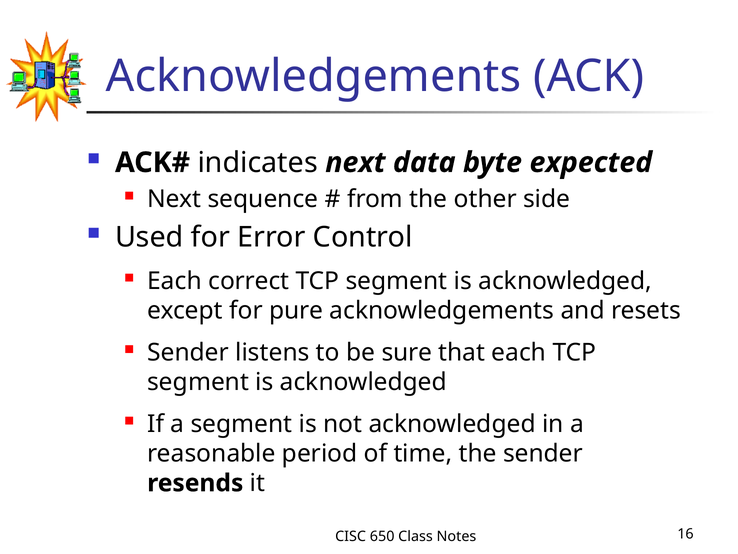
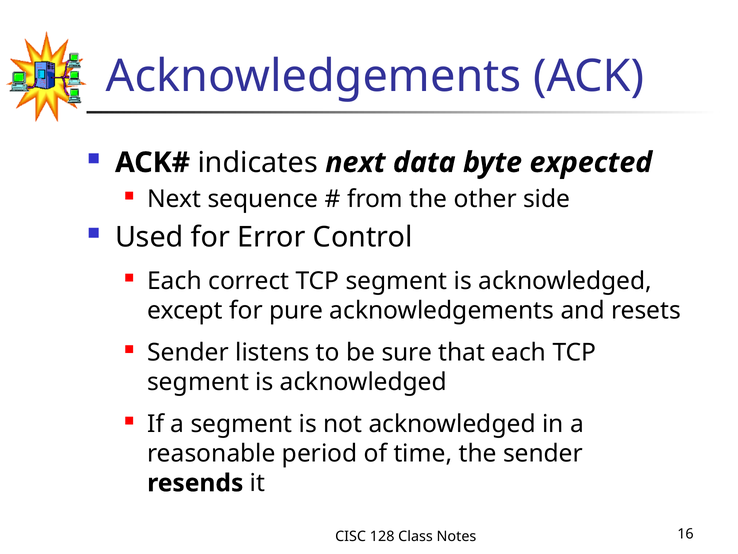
650: 650 -> 128 (382, 536)
